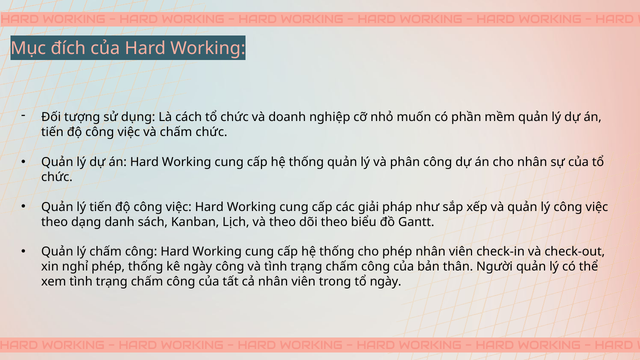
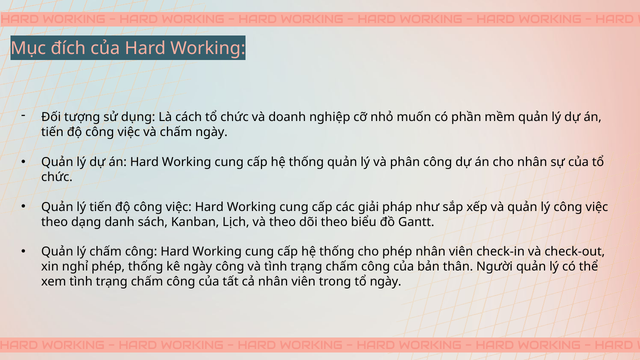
chấm chức: chức -> ngày (212, 132)
